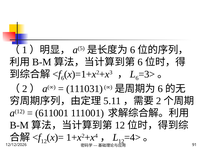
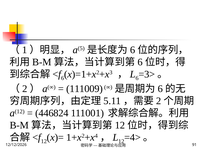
111031: 111031 -> 111009 (85, 89)
611001: 611001 -> 446824 (52, 113)
